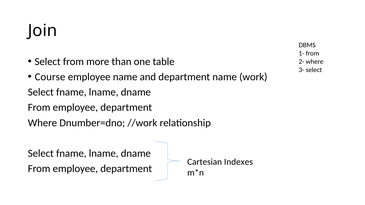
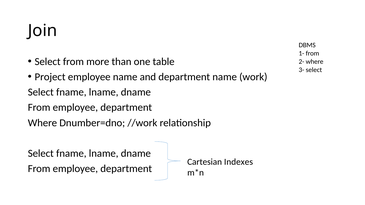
Course: Course -> Project (50, 77)
